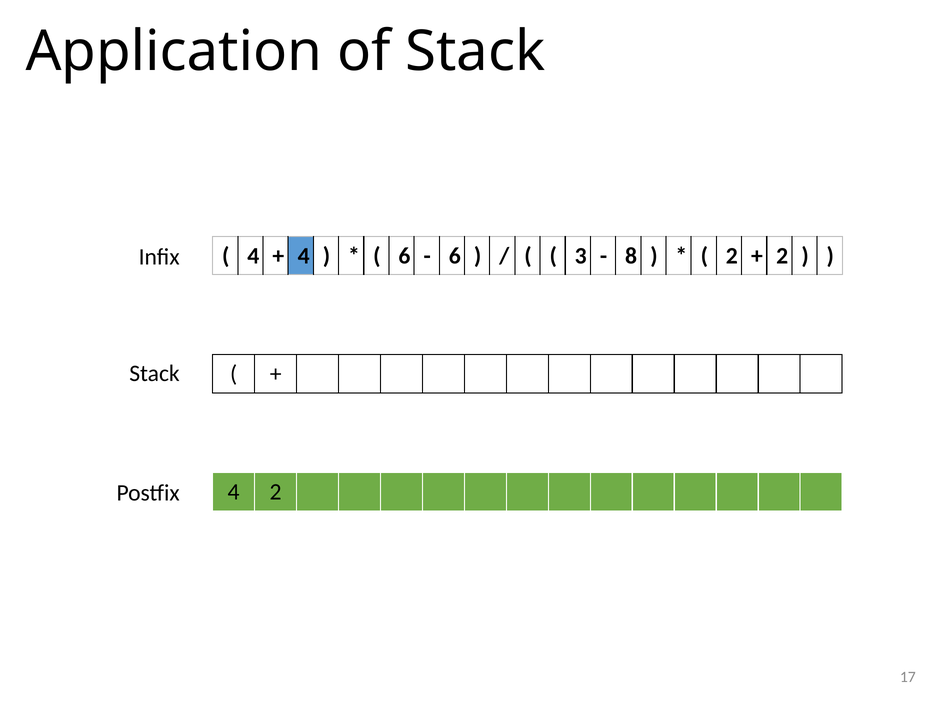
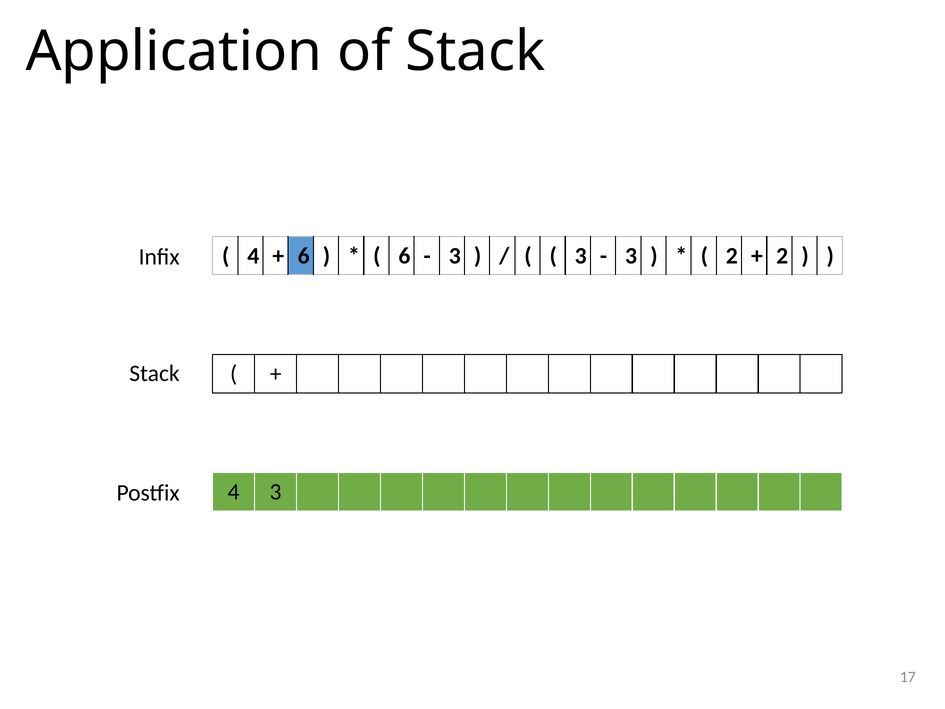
4: 4 -> 6 (304, 256)
6: 6 -> 3 (455, 256)
8: 8 -> 3 (631, 256)
4 2: 2 -> 3 (276, 492)
